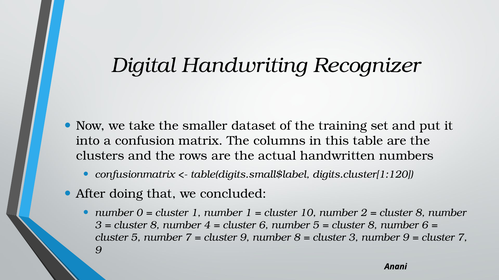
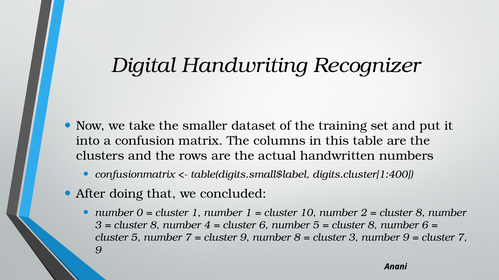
digits.cluster[1:120: digits.cluster[1:120 -> digits.cluster[1:400 (363, 175)
